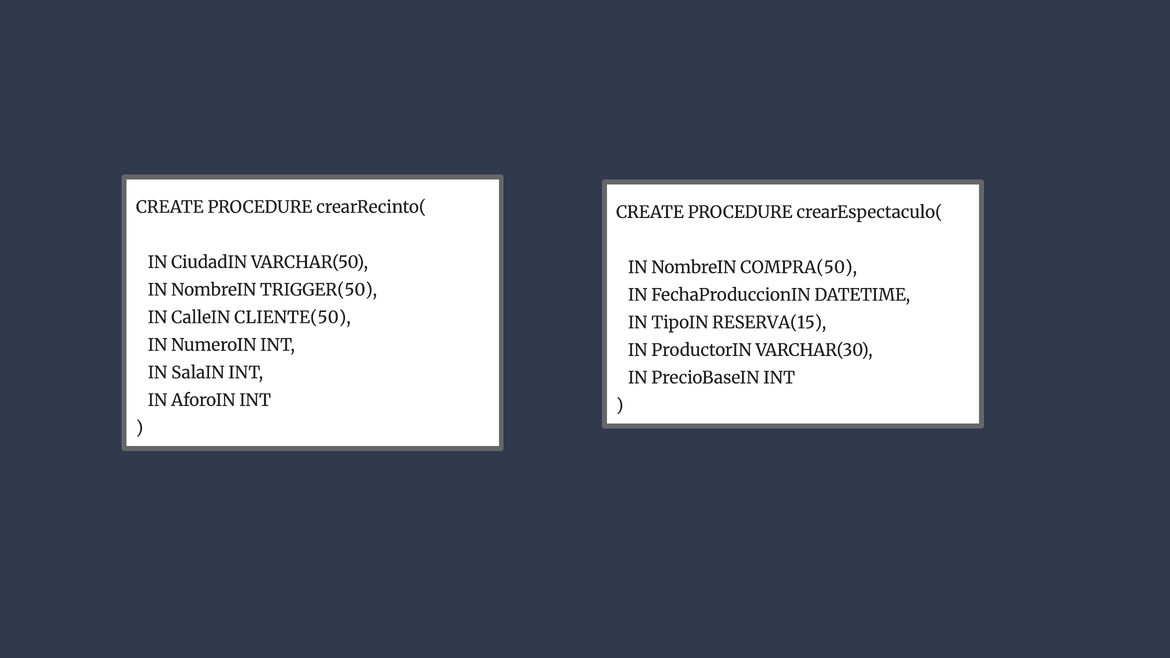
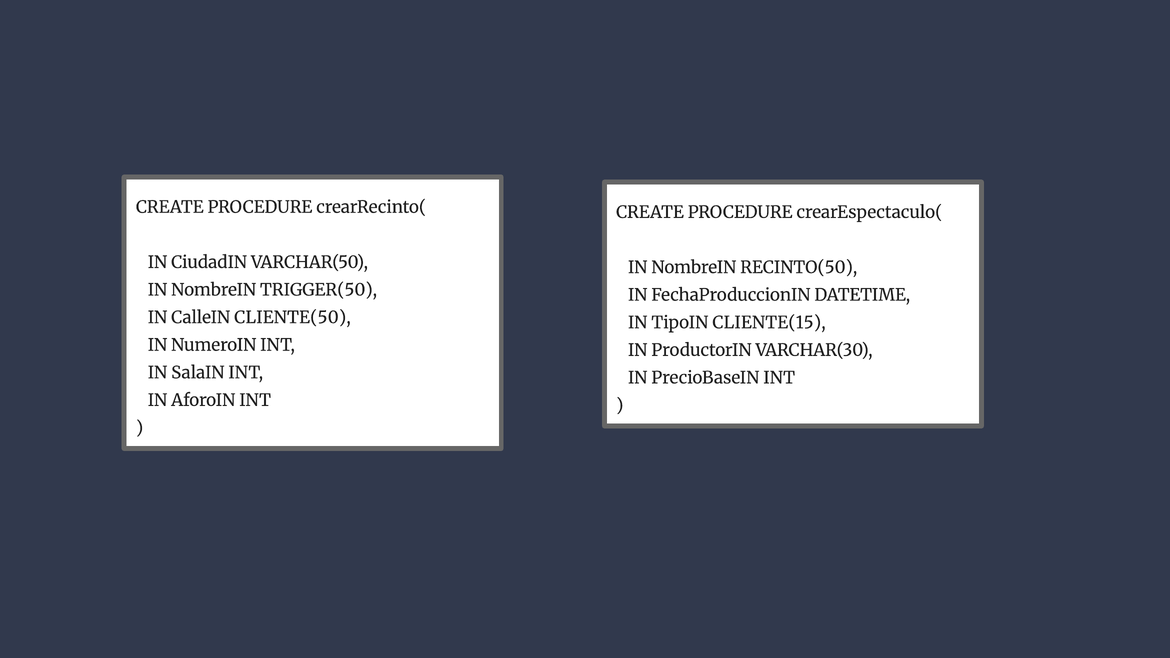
COMPRA(50: COMPRA(50 -> RECINTO(50 (799, 268)
RESERVA(15: RESERVA(15 -> CLIENTE(15 (769, 323)
